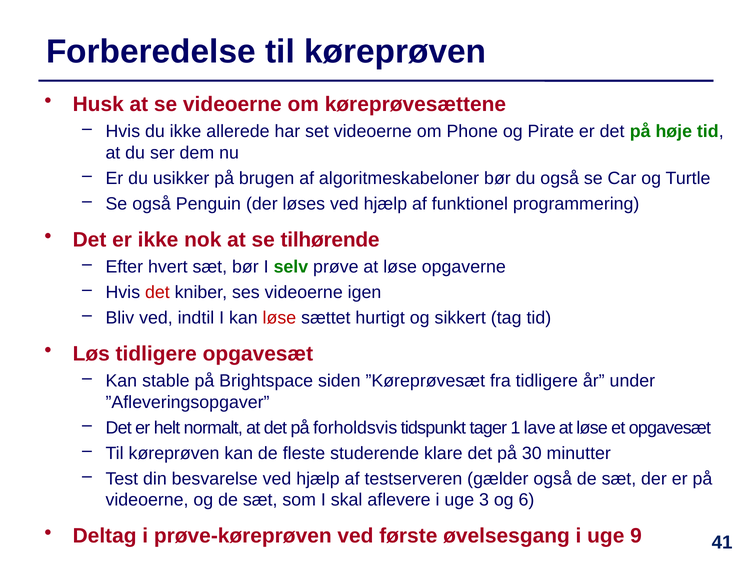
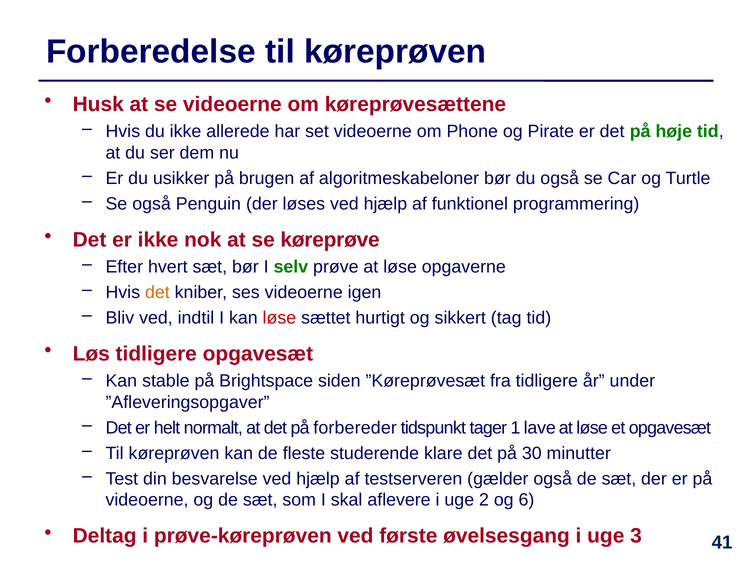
tilhørende: tilhørende -> køreprøve (330, 240)
det colour: red -> orange (157, 292)
forholdsvis: forholdsvis -> forbereder (355, 428)
3: 3 -> 2 (484, 500)
9: 9 -> 3 (636, 536)
